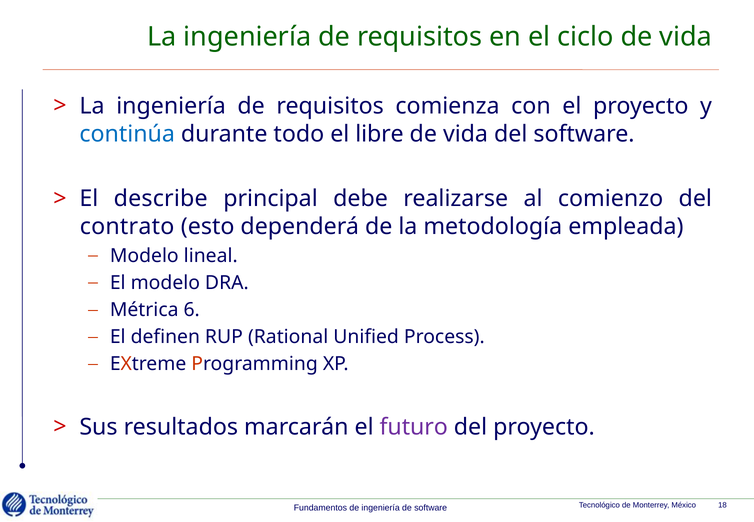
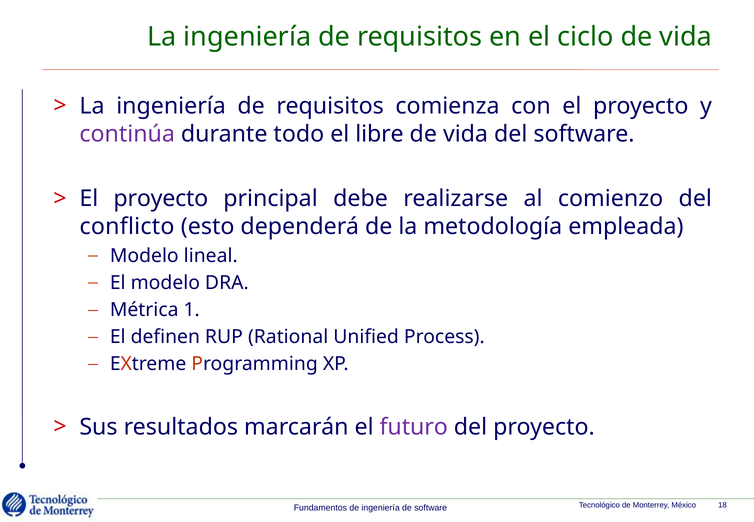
continúa colour: blue -> purple (127, 134)
describe: describe -> proyecto (161, 199)
contrato: contrato -> conflicto (127, 227)
6: 6 -> 1 (192, 310)
